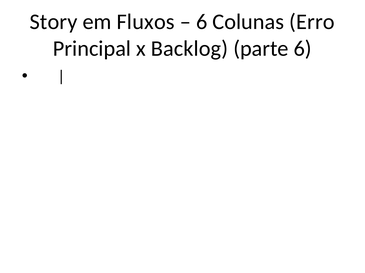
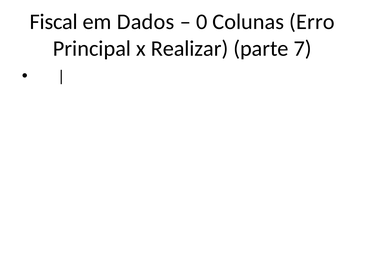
Story: Story -> Fiscal (54, 22)
Fluxos: Fluxos -> Dados (146, 22)
6: 6 -> 0 (202, 22)
Backlog: Backlog -> Realizar (190, 49)
parte 6: 6 -> 7 (303, 49)
